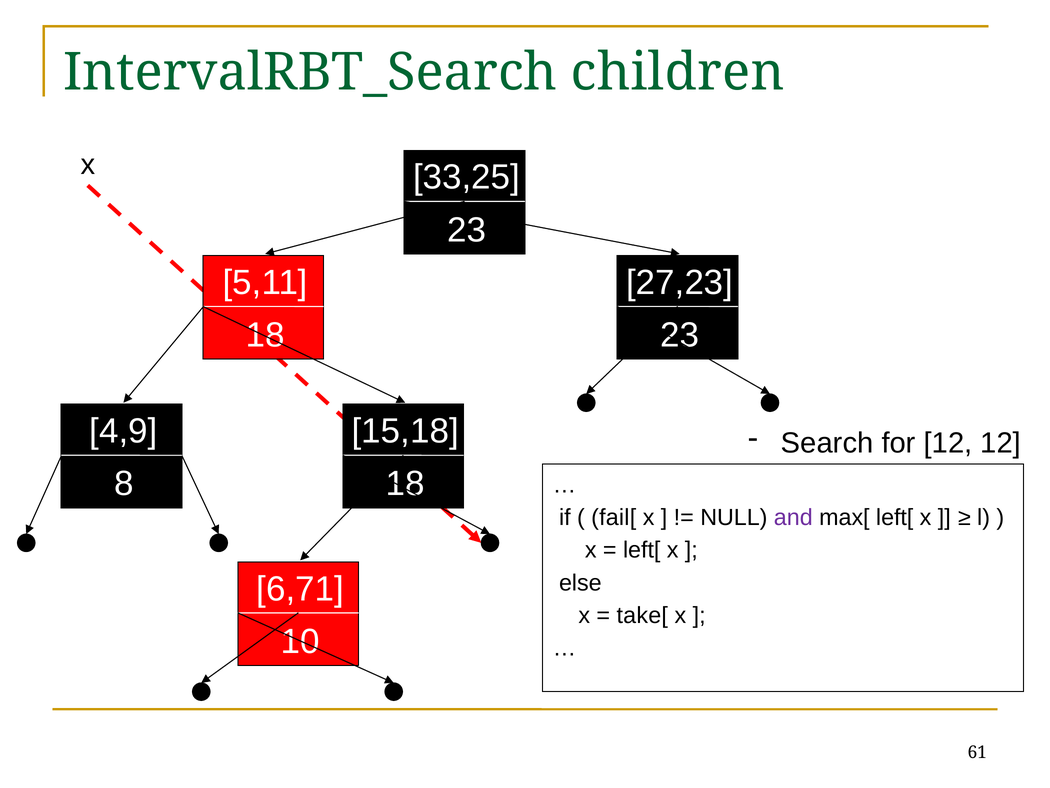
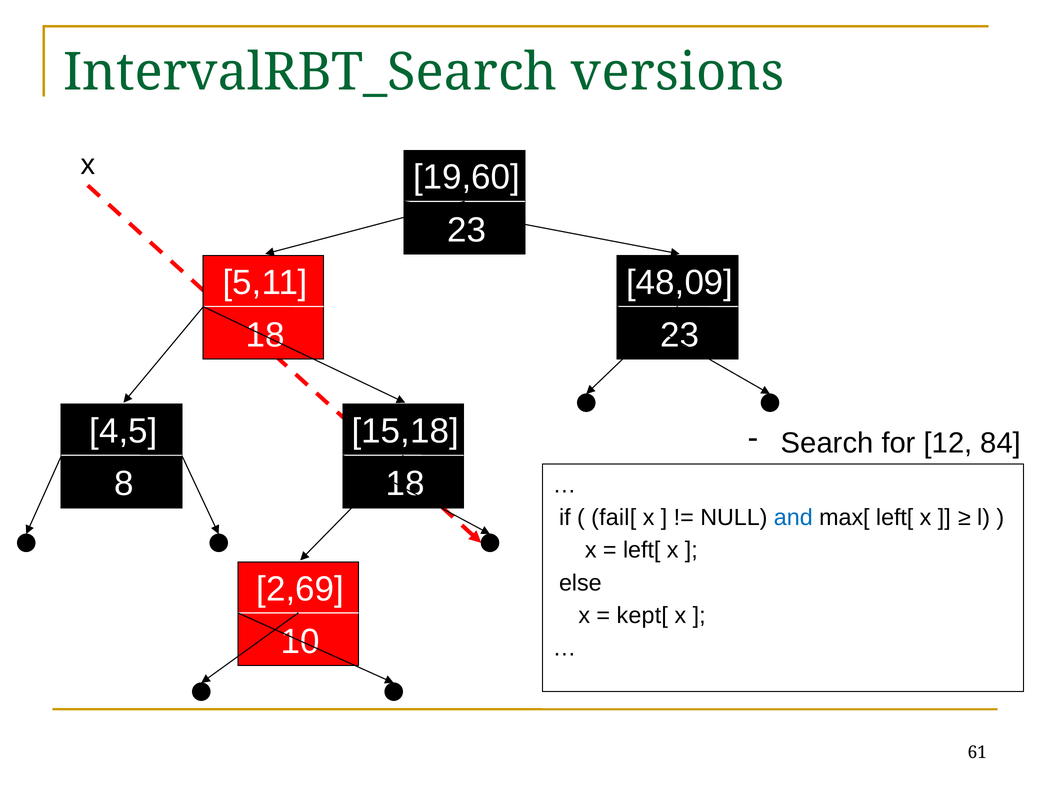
children: children -> versions (678, 72)
33,25: 33,25 -> 19,60 (467, 177)
27,23: 27,23 -> 48,09 (680, 282)
4,9: 4,9 -> 4,5 (123, 431)
12 12: 12 -> 84 (1001, 443)
and colour: purple -> blue (793, 517)
6,71: 6,71 -> 2,69 (300, 589)
take[: take[ -> kept[ (642, 615)
